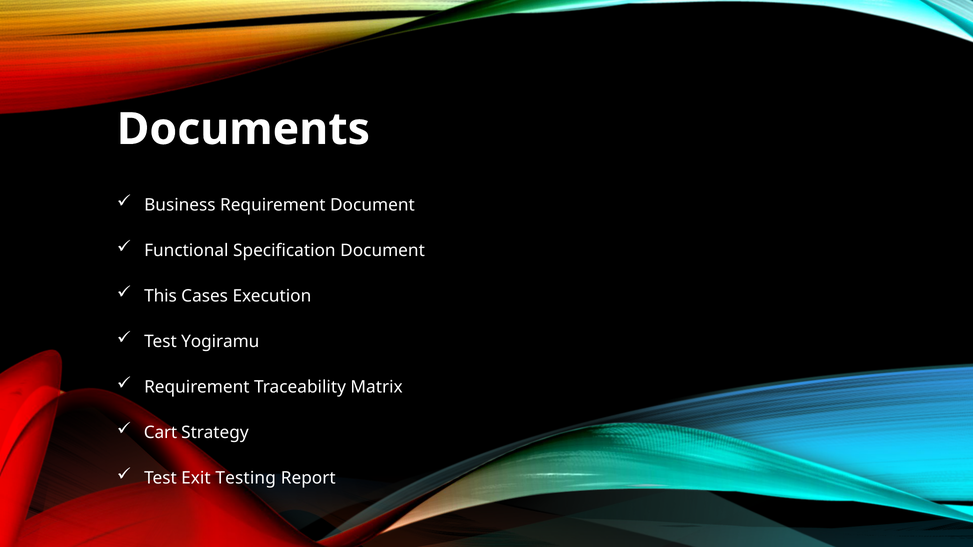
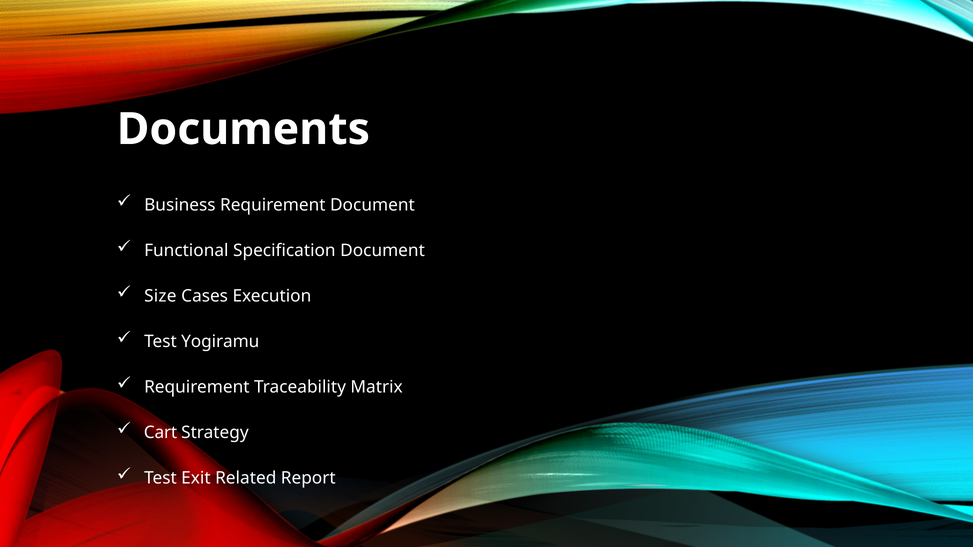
This: This -> Size (160, 296)
Testing: Testing -> Related (246, 478)
